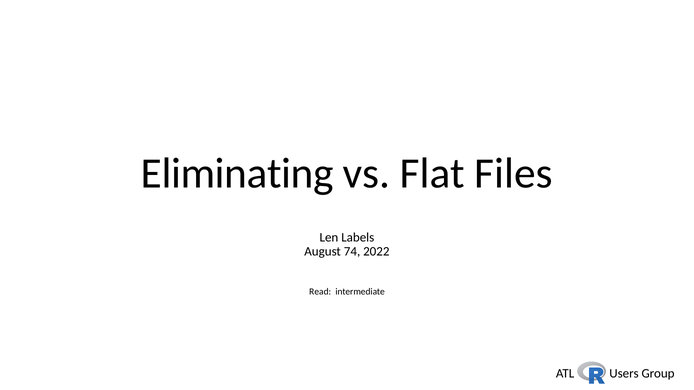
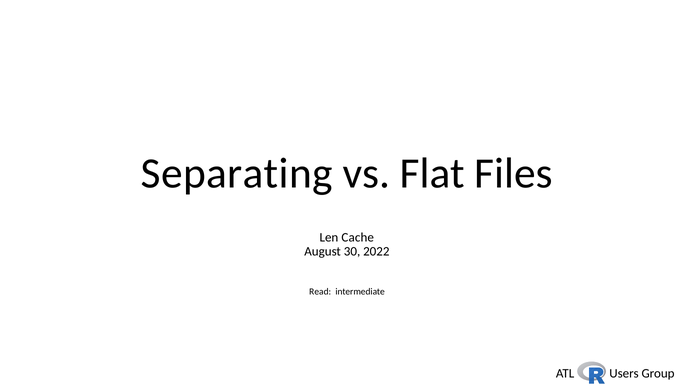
Eliminating: Eliminating -> Separating (237, 173)
Labels: Labels -> Cache (358, 237)
74: 74 -> 30 (352, 252)
